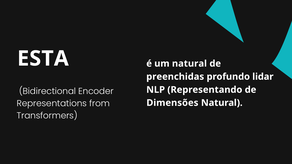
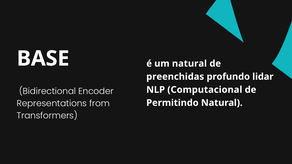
ESTA: ESTA -> BASE (43, 59)
Representando: Representando -> Computacional (205, 90)
Dimensões: Dimensões -> Permitindo (172, 103)
